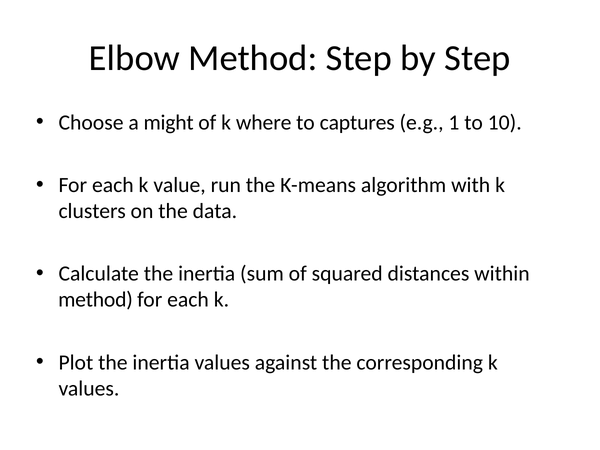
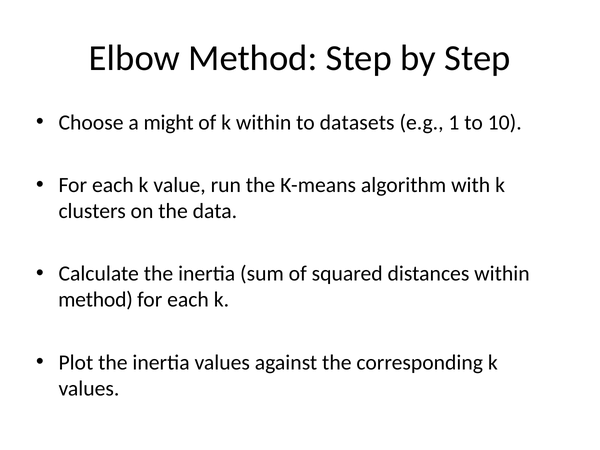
k where: where -> within (264, 123)
captures: captures -> datasets (357, 123)
